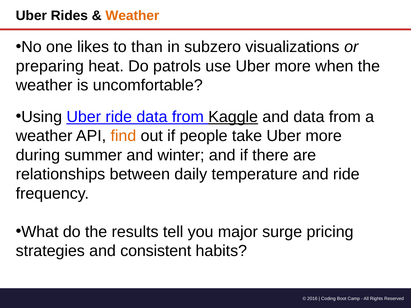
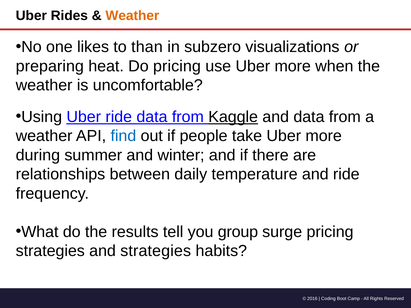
Do patrols: patrols -> pricing (177, 66)
find colour: orange -> blue (123, 136)
major: major -> group (238, 232)
and consistent: consistent -> strategies (156, 251)
